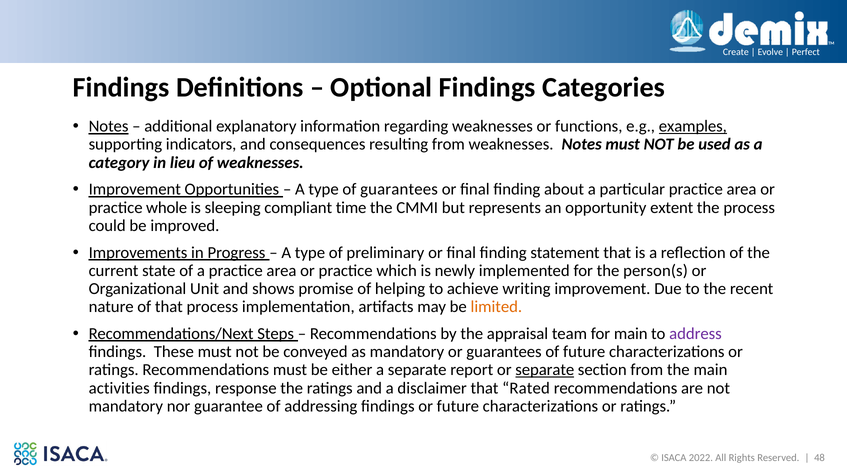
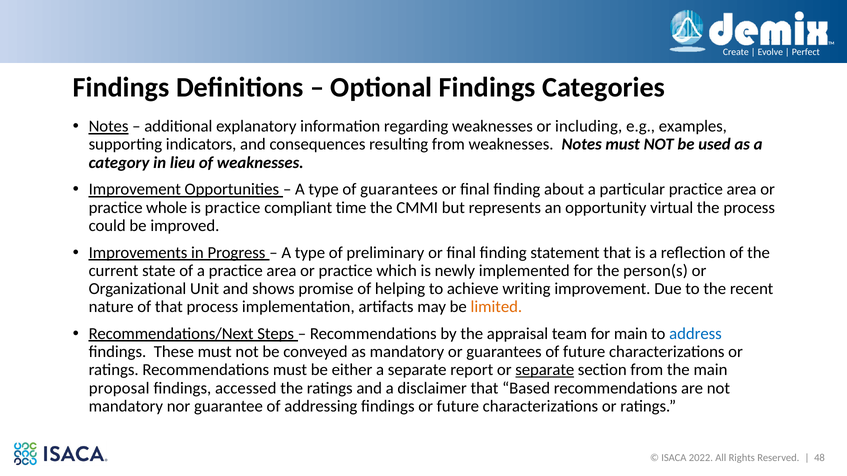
functions: functions -> including (589, 126)
examples underline: present -> none (693, 126)
is sleeping: sleeping -> practice (233, 208)
extent: extent -> virtual (672, 208)
address colour: purple -> blue (695, 334)
activities: activities -> proposal (119, 388)
response: response -> accessed (246, 388)
Rated: Rated -> Based (526, 388)
